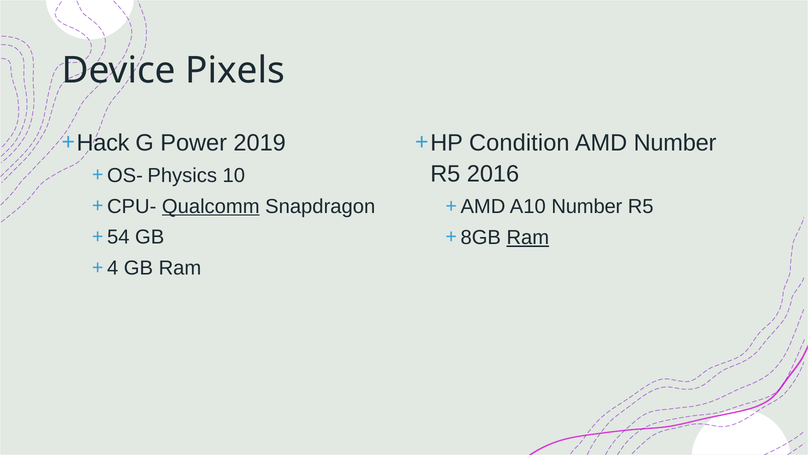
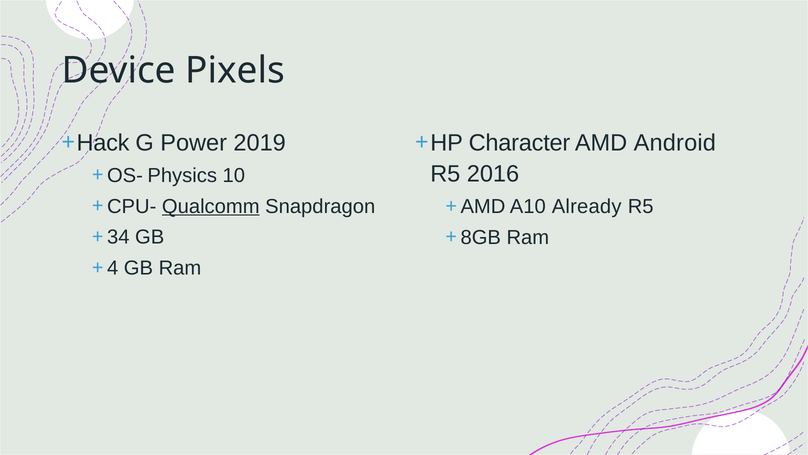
Condition: Condition -> Character (519, 143)
AMD Number: Number -> Android (675, 143)
A10 Number: Number -> Already (587, 206)
54: 54 -> 34 (118, 237)
Ram underline: present -> none (528, 237)
